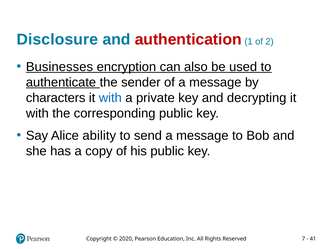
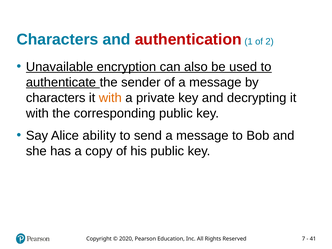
Disclosure: Disclosure -> Characters (57, 39)
Businesses: Businesses -> Unavailable (60, 67)
with colour: blue -> orange (110, 98)
